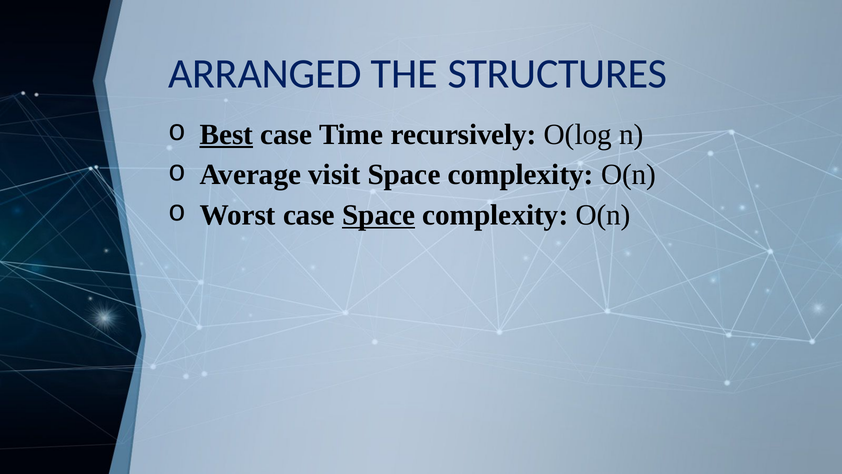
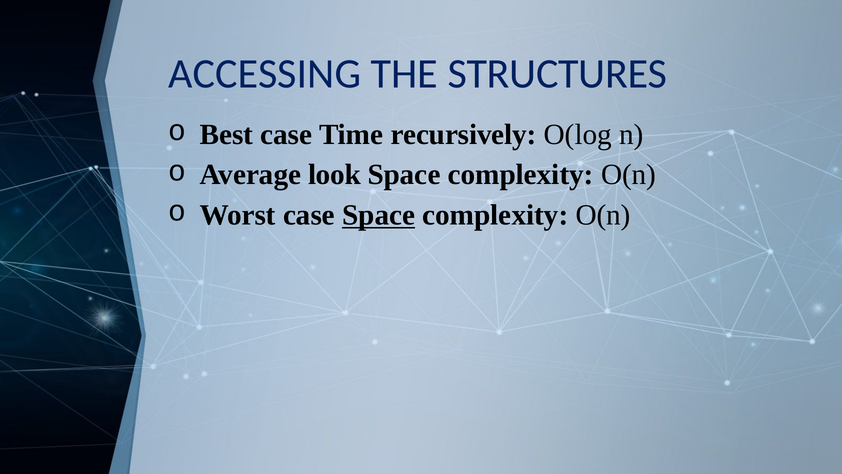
ARRANGED: ARRANGED -> ACCESSING (265, 74)
Best underline: present -> none (226, 134)
visit: visit -> look (334, 175)
